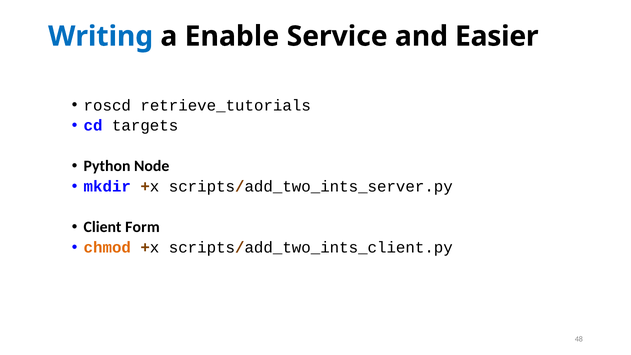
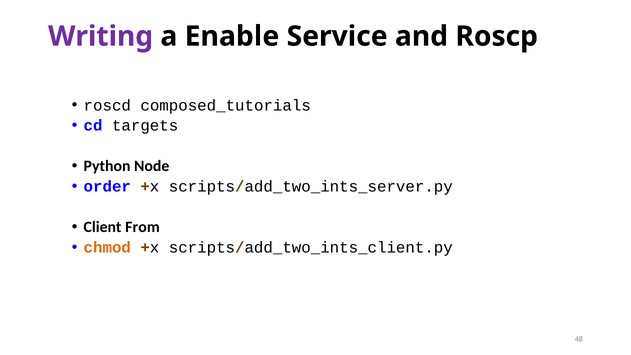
Writing colour: blue -> purple (101, 36)
Easier: Easier -> Roscp (497, 36)
retrieve_tutorials: retrieve_tutorials -> composed_tutorials (226, 105)
mkdir: mkdir -> order (107, 187)
Form: Form -> From (142, 227)
